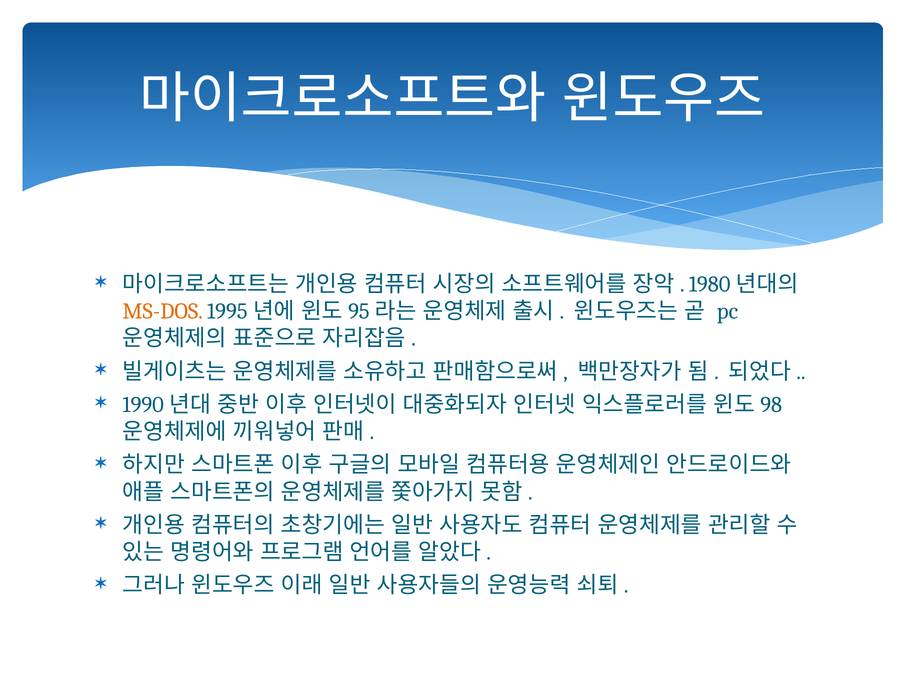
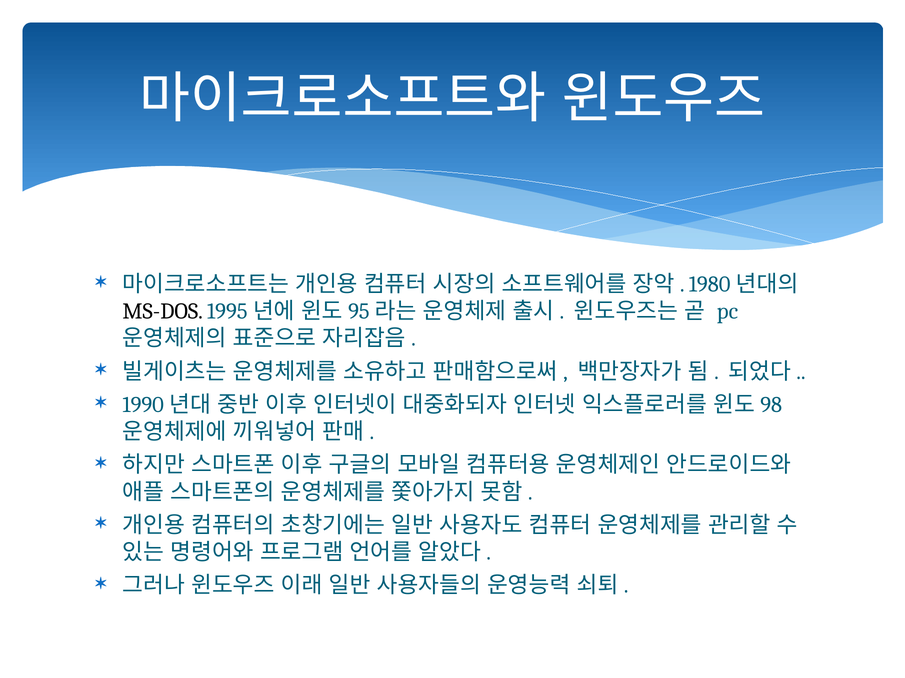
MS-DOS colour: orange -> black (163, 312)
